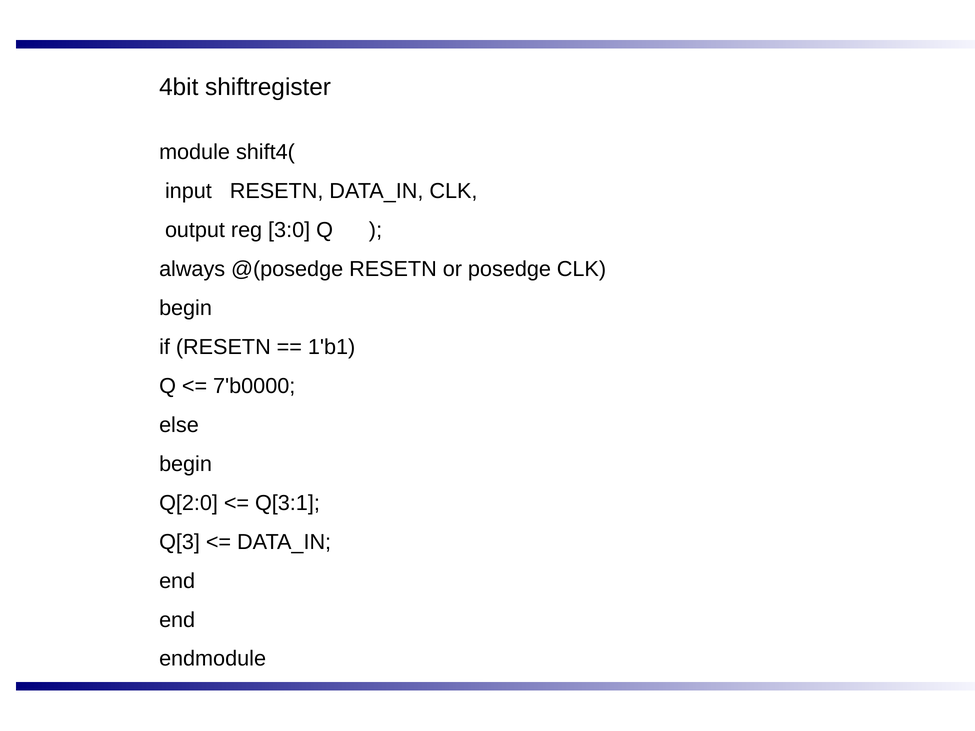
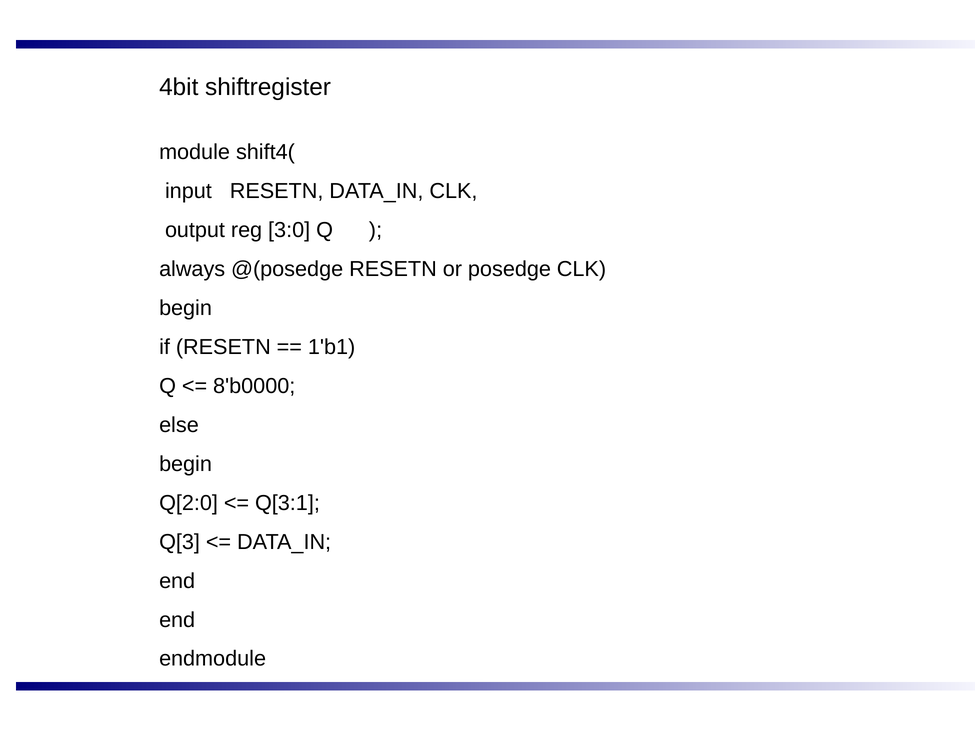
7'b0000: 7'b0000 -> 8'b0000 (254, 386)
